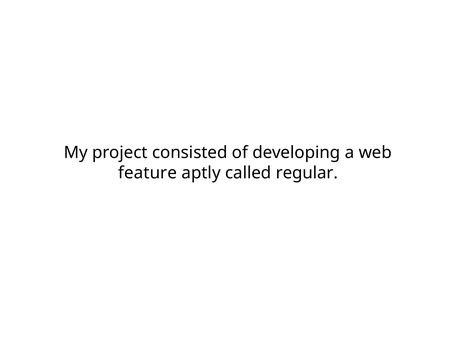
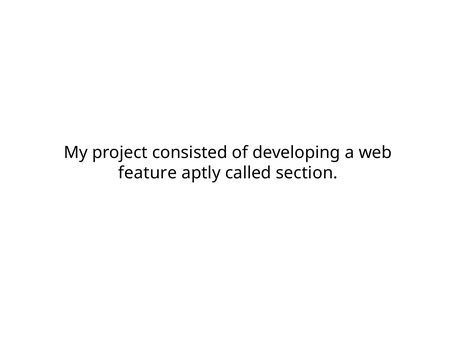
regular: regular -> section (307, 173)
